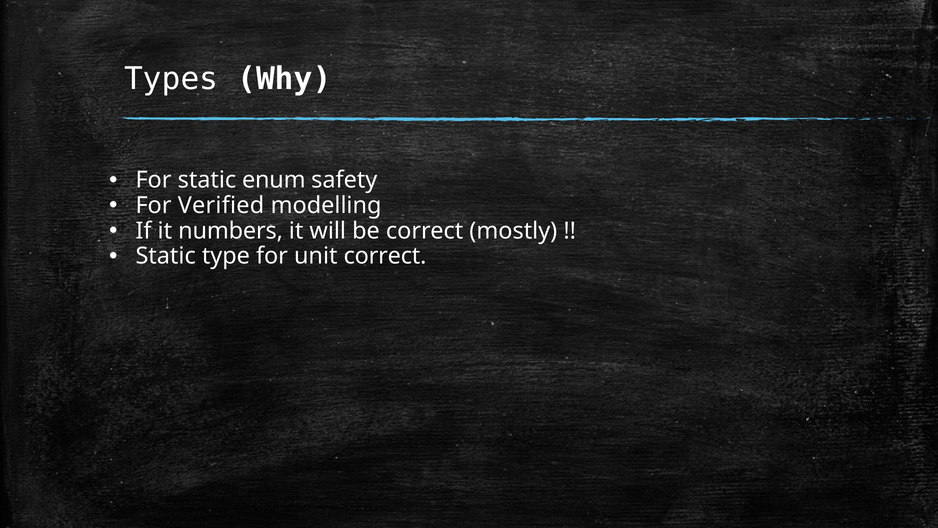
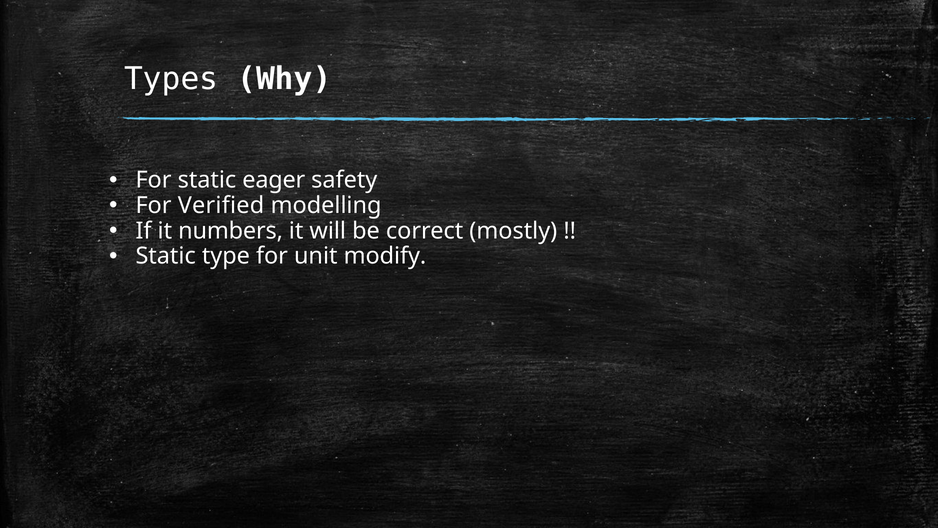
enum: enum -> eager (274, 180)
unit correct: correct -> modify (385, 256)
